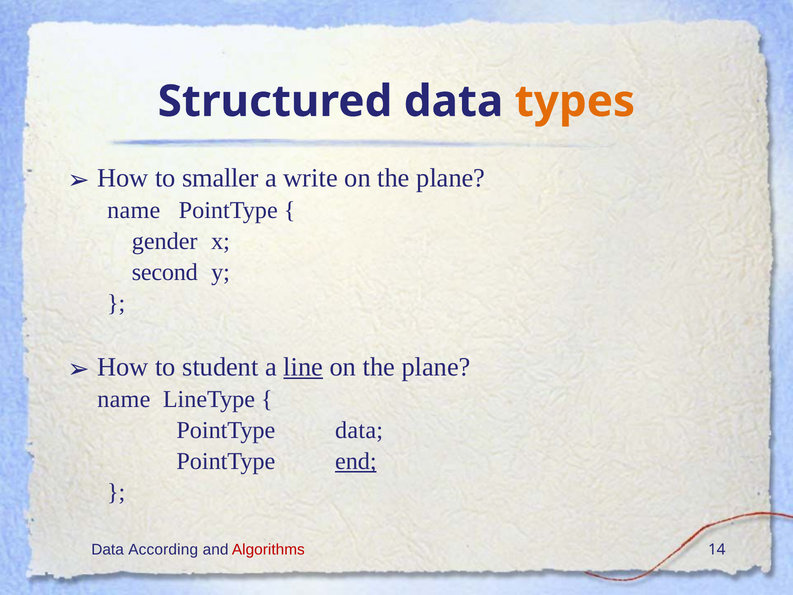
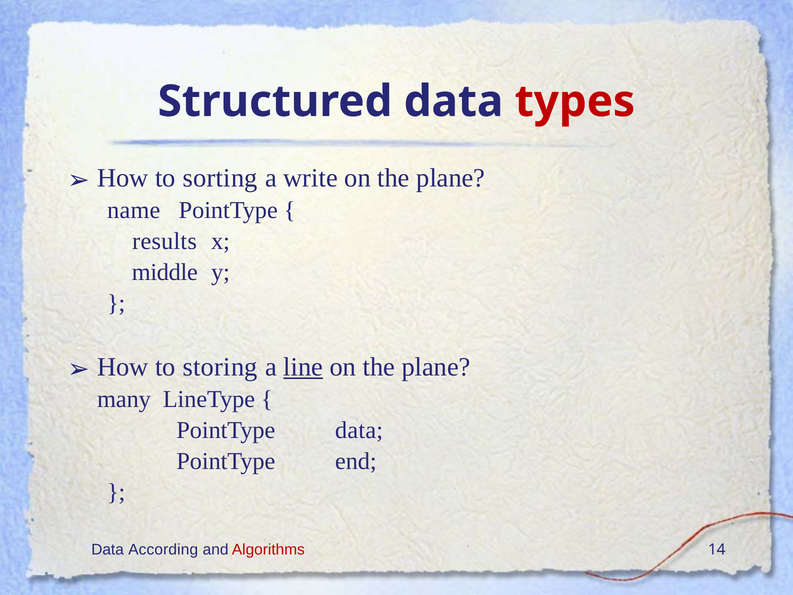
types colour: orange -> red (575, 101)
smaller: smaller -> sorting (220, 178)
gender: gender -> results (165, 241)
second: second -> middle (165, 272)
student: student -> storing (220, 367)
name: name -> many (124, 399)
end underline: present -> none (356, 461)
